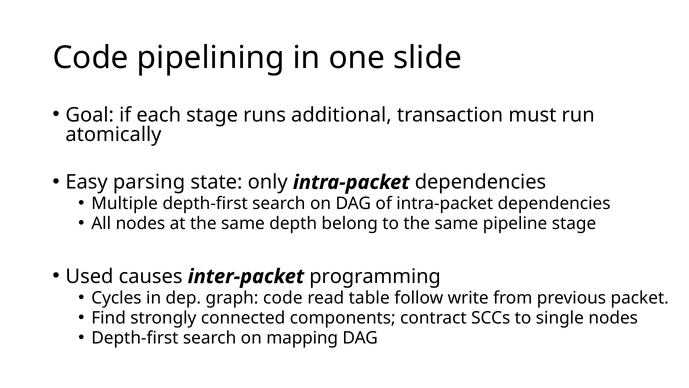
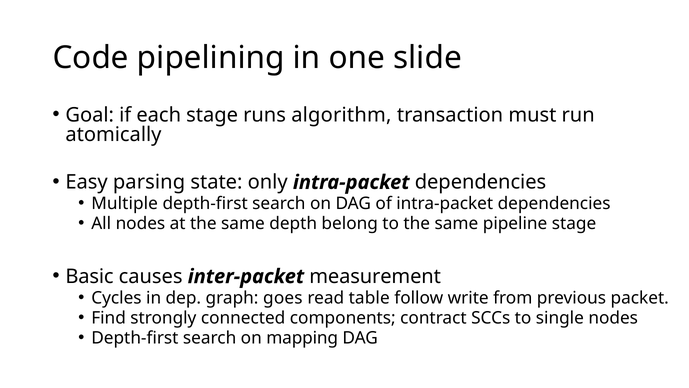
additional: additional -> algorithm (341, 115)
Used: Used -> Basic (90, 276)
programming: programming -> measurement (375, 276)
graph code: code -> goes (283, 298)
